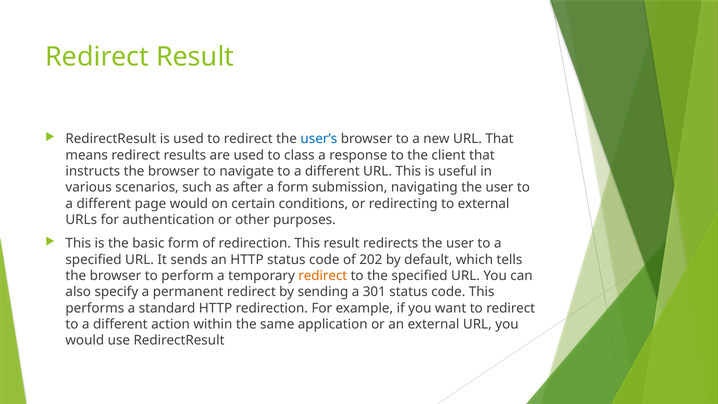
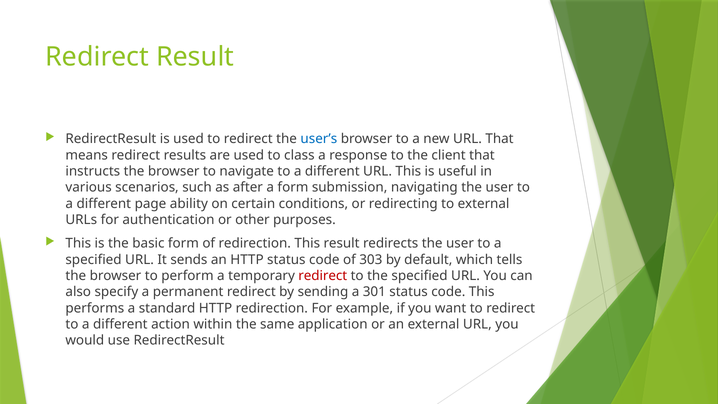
page would: would -> ability (189, 204)
202: 202 -> 303 (371, 260)
redirect colour: orange -> red (323, 276)
